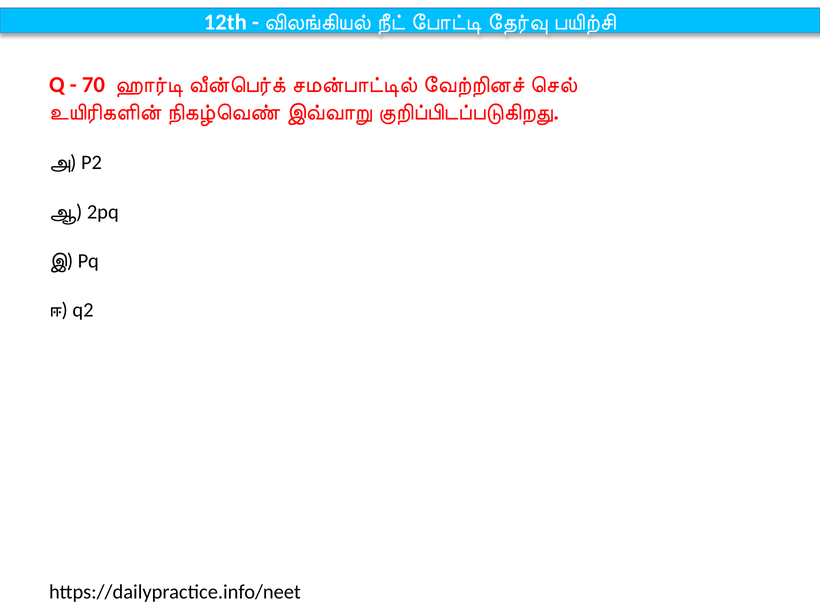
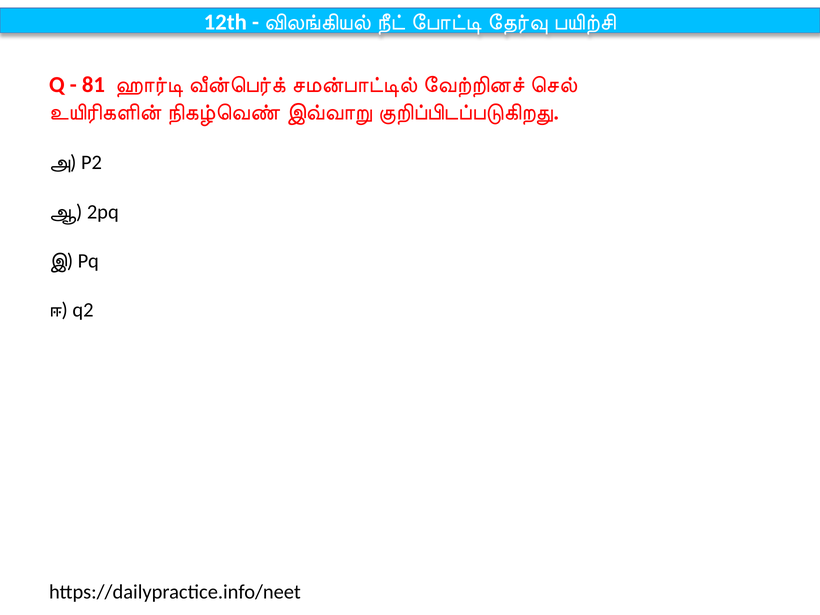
70: 70 -> 81 (93, 85)
